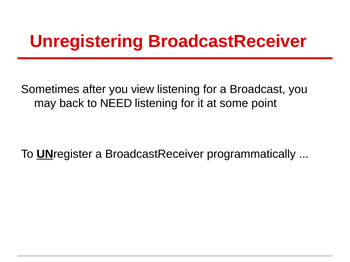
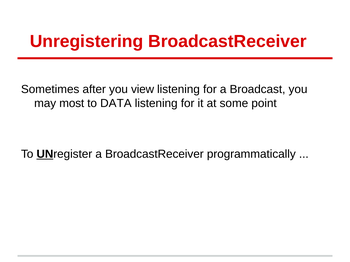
back: back -> most (72, 103)
NEED: NEED -> DATA (116, 103)
